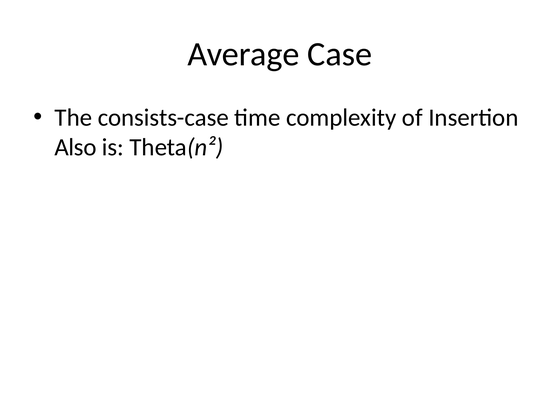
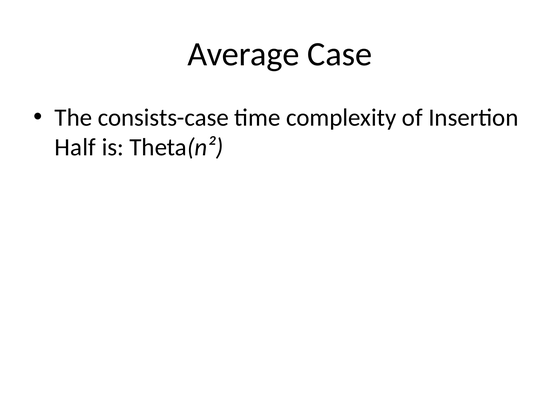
Also: Also -> Half (75, 147)
